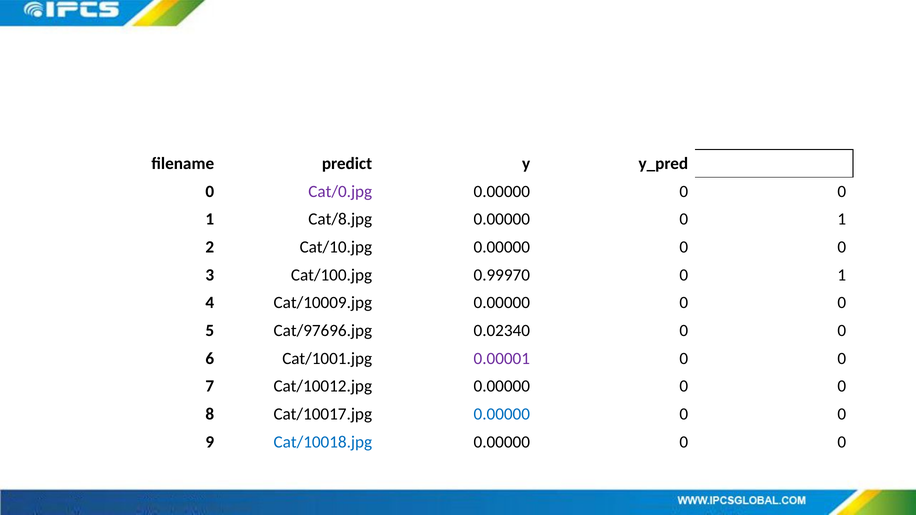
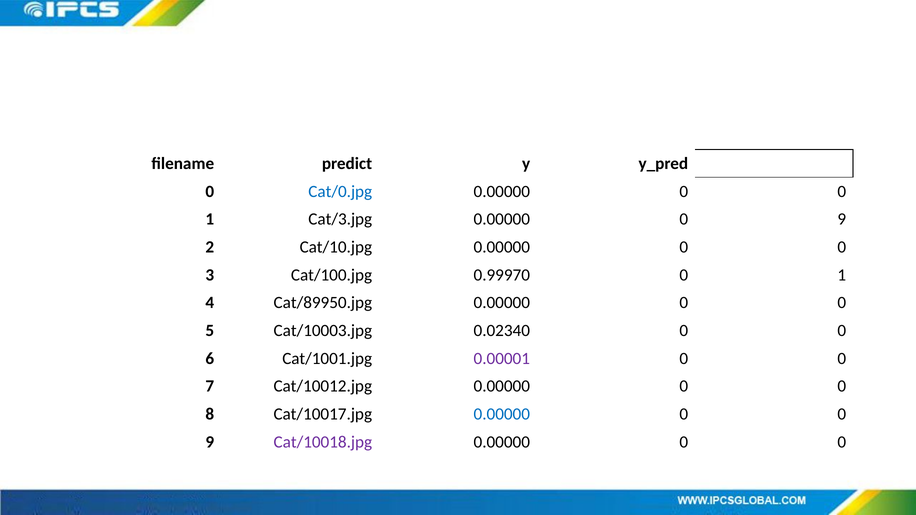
Cat/0.jpg colour: purple -> blue (340, 191)
Cat/8.jpg: Cat/8.jpg -> Cat/3.jpg (340, 219)
0.00000 0 1: 1 -> 9 (842, 219)
Cat/10009.jpg: Cat/10009.jpg -> Cat/89950.jpg (323, 303)
Cat/97696.jpg: Cat/97696.jpg -> Cat/10003.jpg (323, 331)
Cat/10018.jpg colour: blue -> purple (323, 442)
